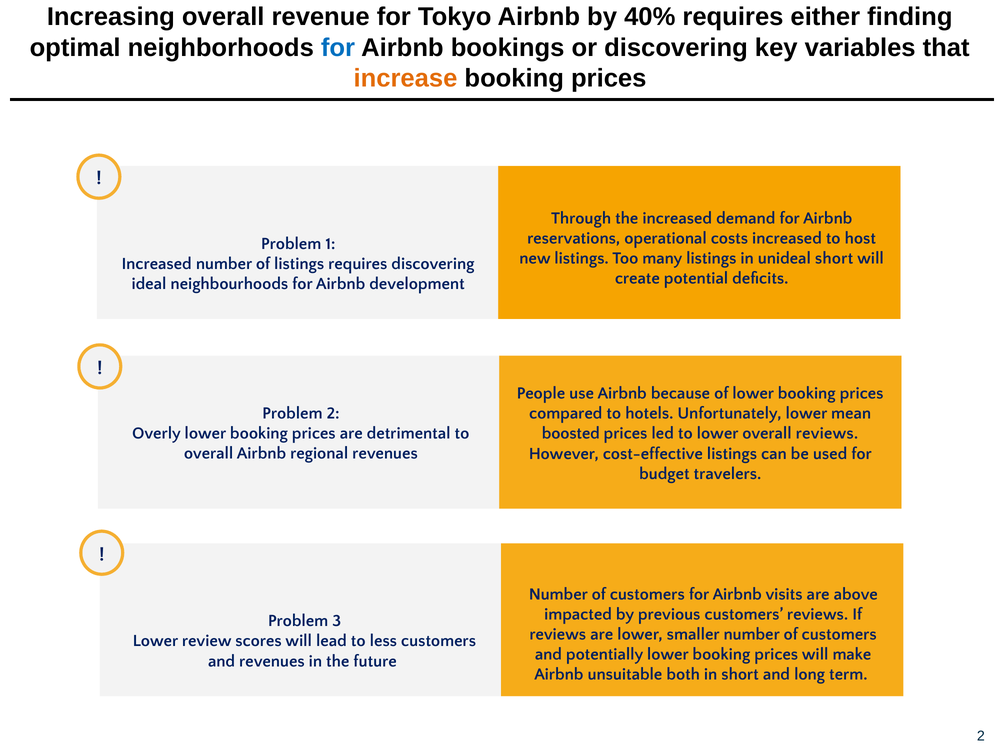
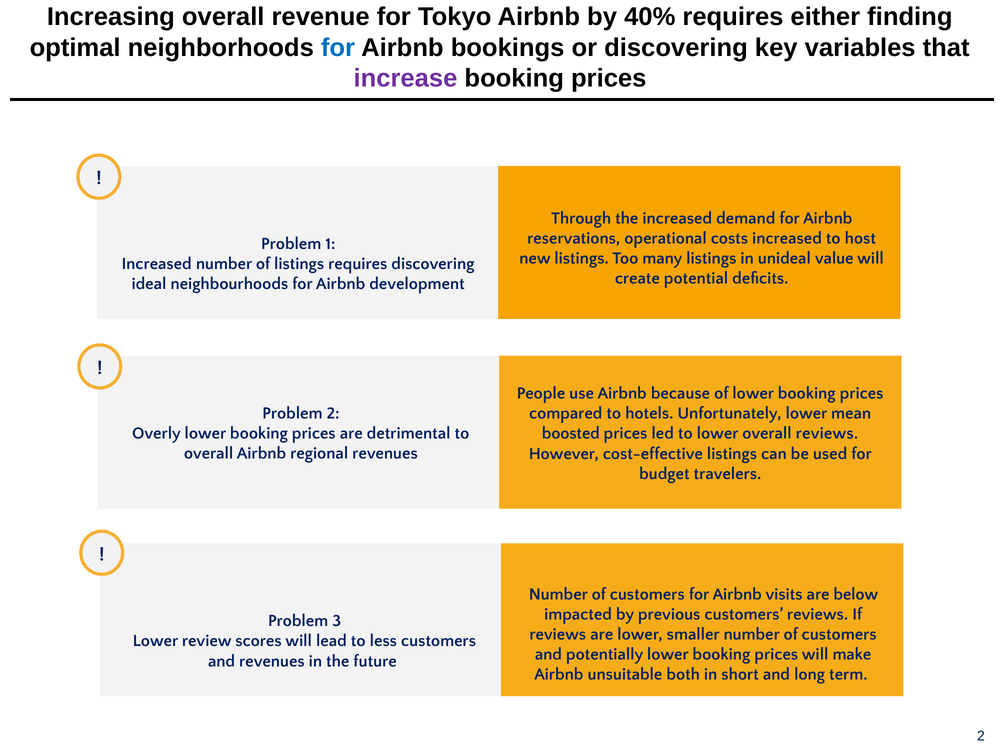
increase colour: orange -> purple (405, 78)
unideal short: short -> value (834, 258)
above: above -> below (856, 594)
